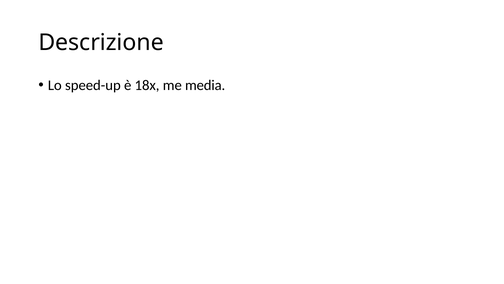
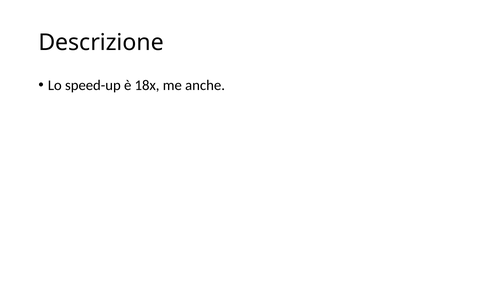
media: media -> anche (205, 85)
